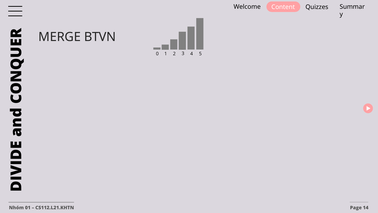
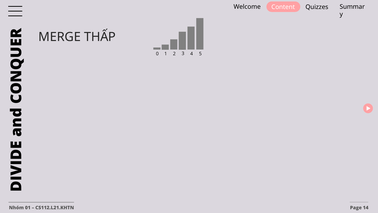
BTVN: BTVN -> THẤP (100, 37)
